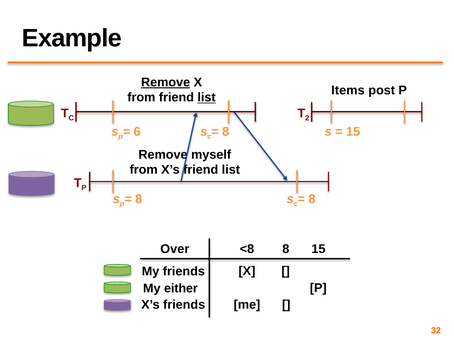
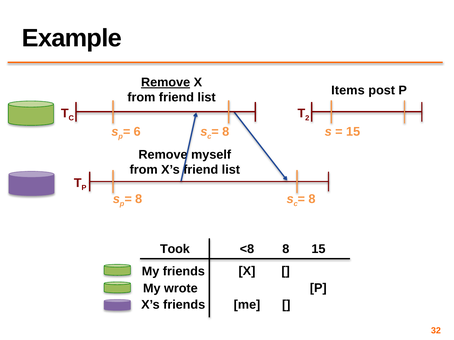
list underline: present -> none (207, 98)
Over: Over -> Took (175, 250)
either: either -> wrote (181, 289)
